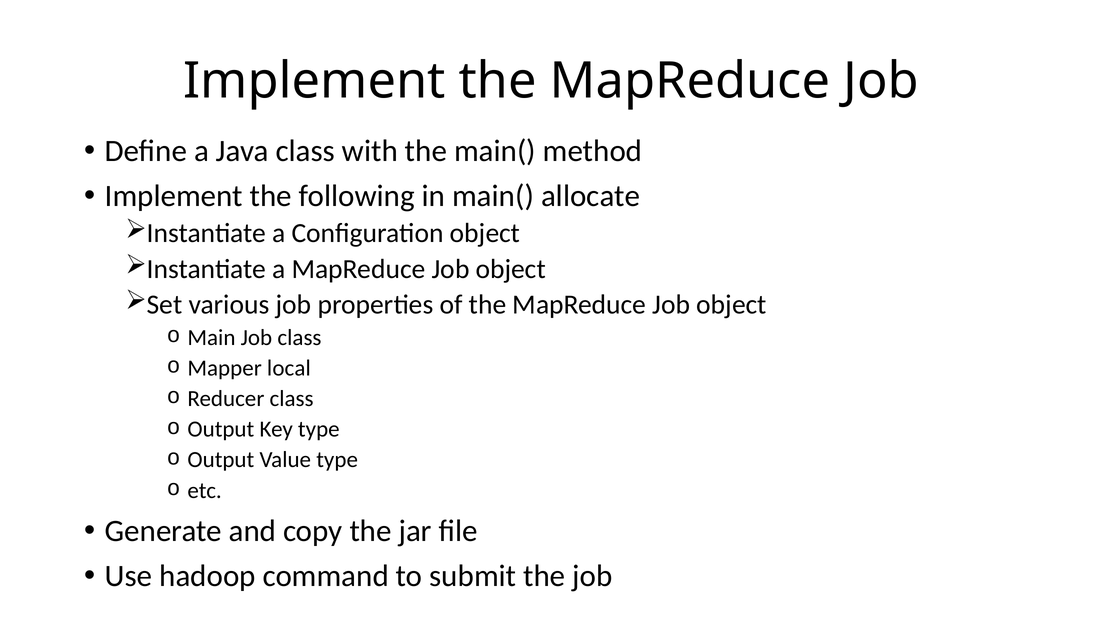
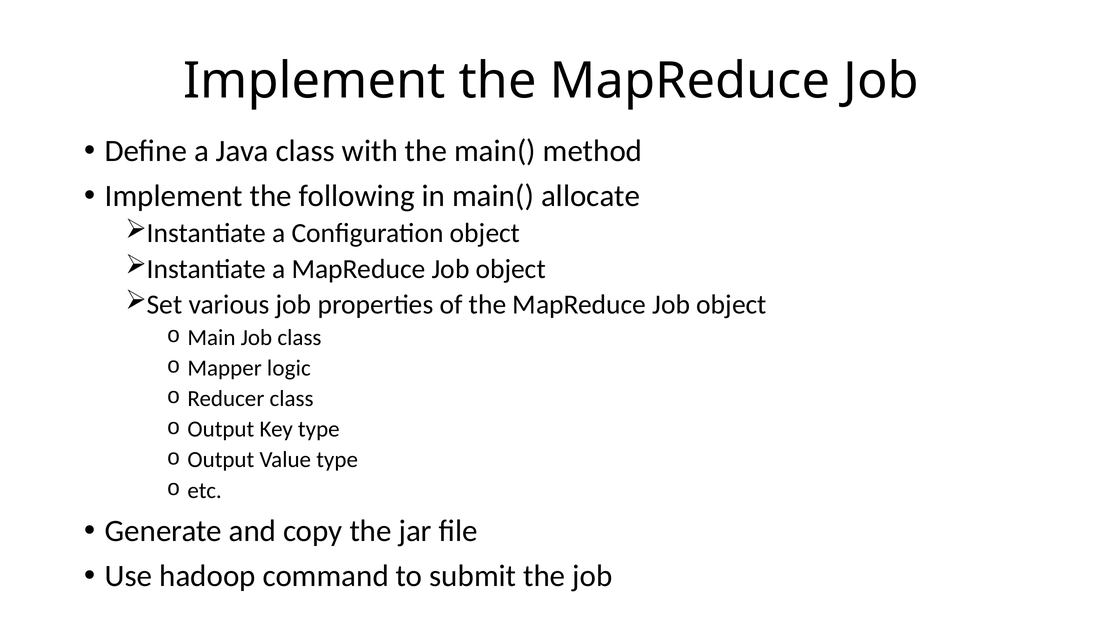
local: local -> logic (289, 368)
